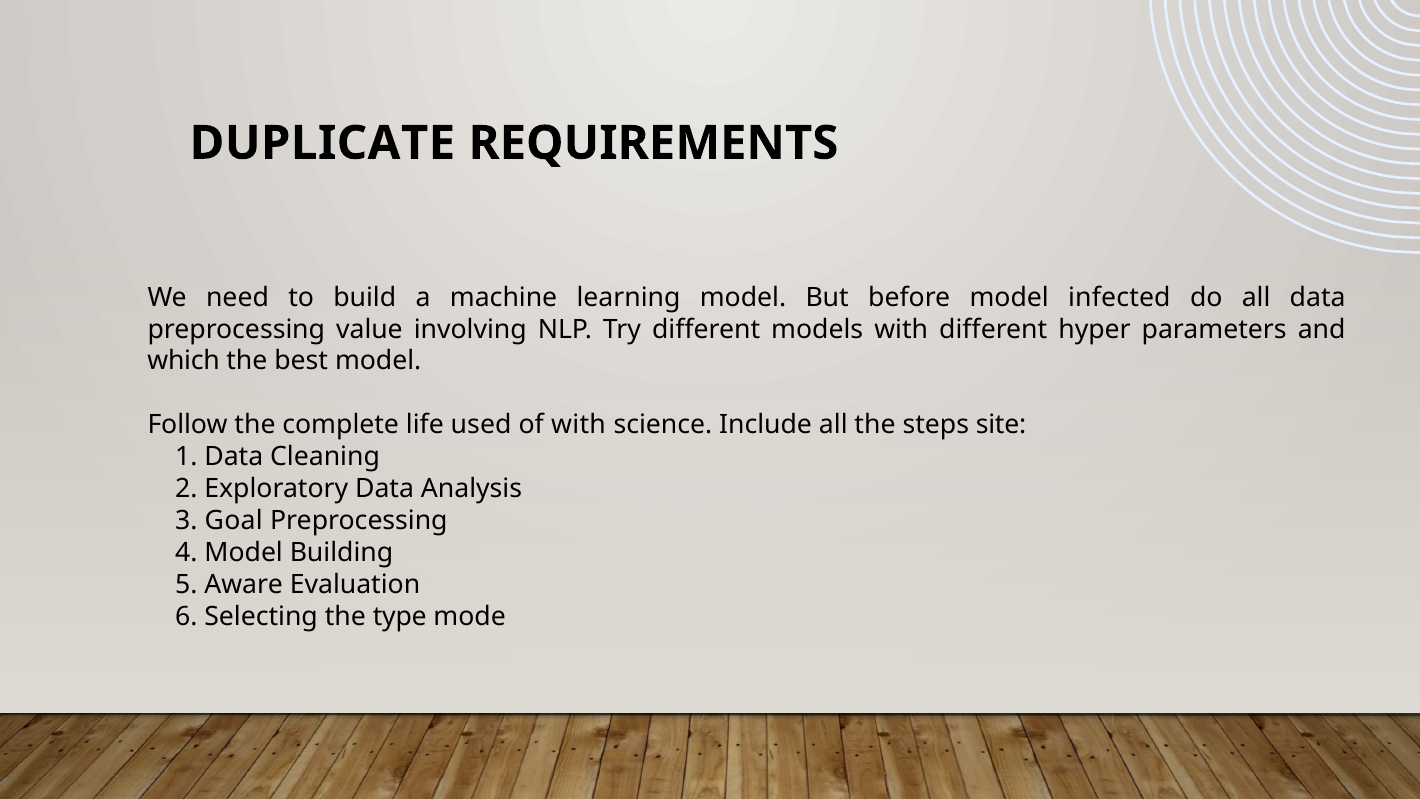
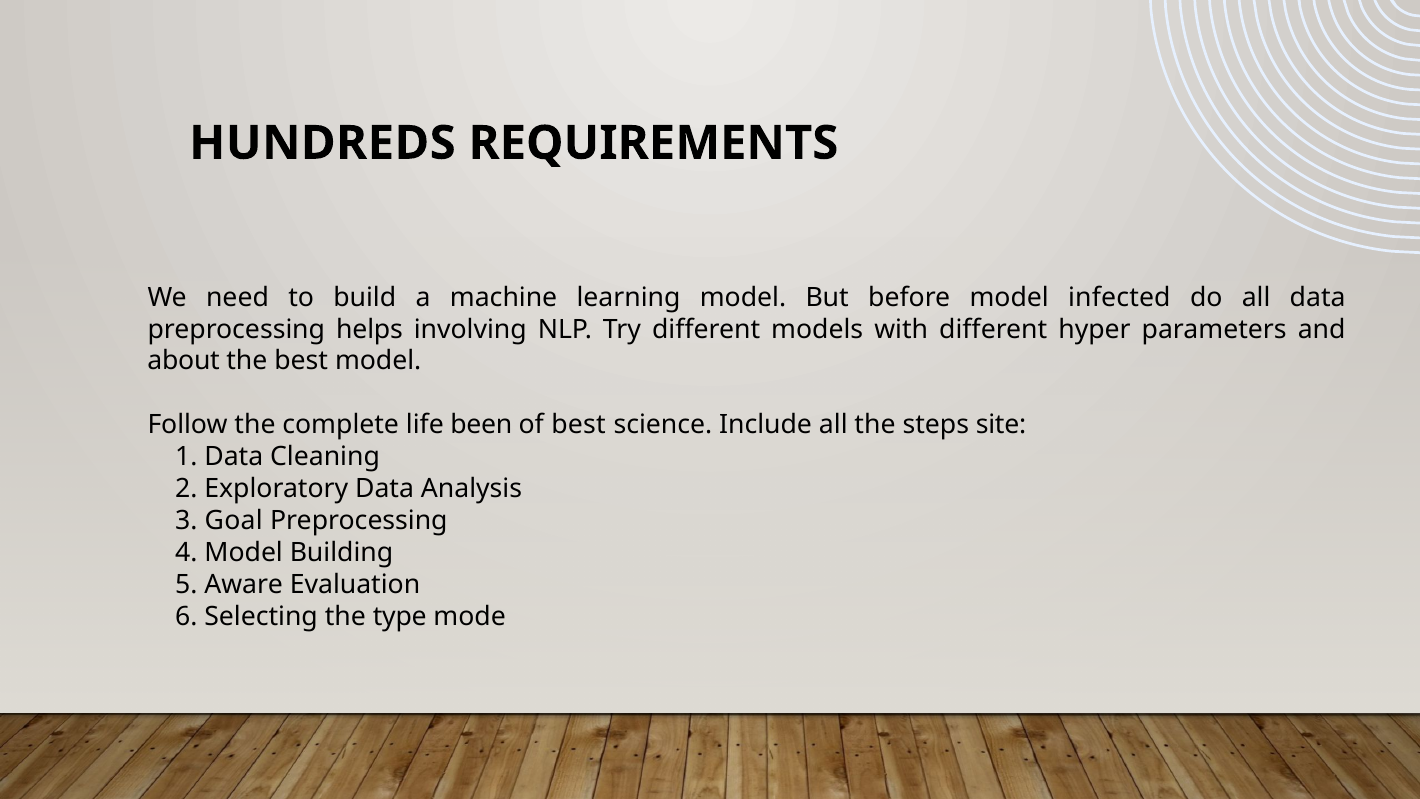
DUPLICATE: DUPLICATE -> HUNDREDS (322, 143)
value: value -> helps (370, 329)
which: which -> about (184, 361)
used: used -> been (481, 425)
of with: with -> best (579, 425)
